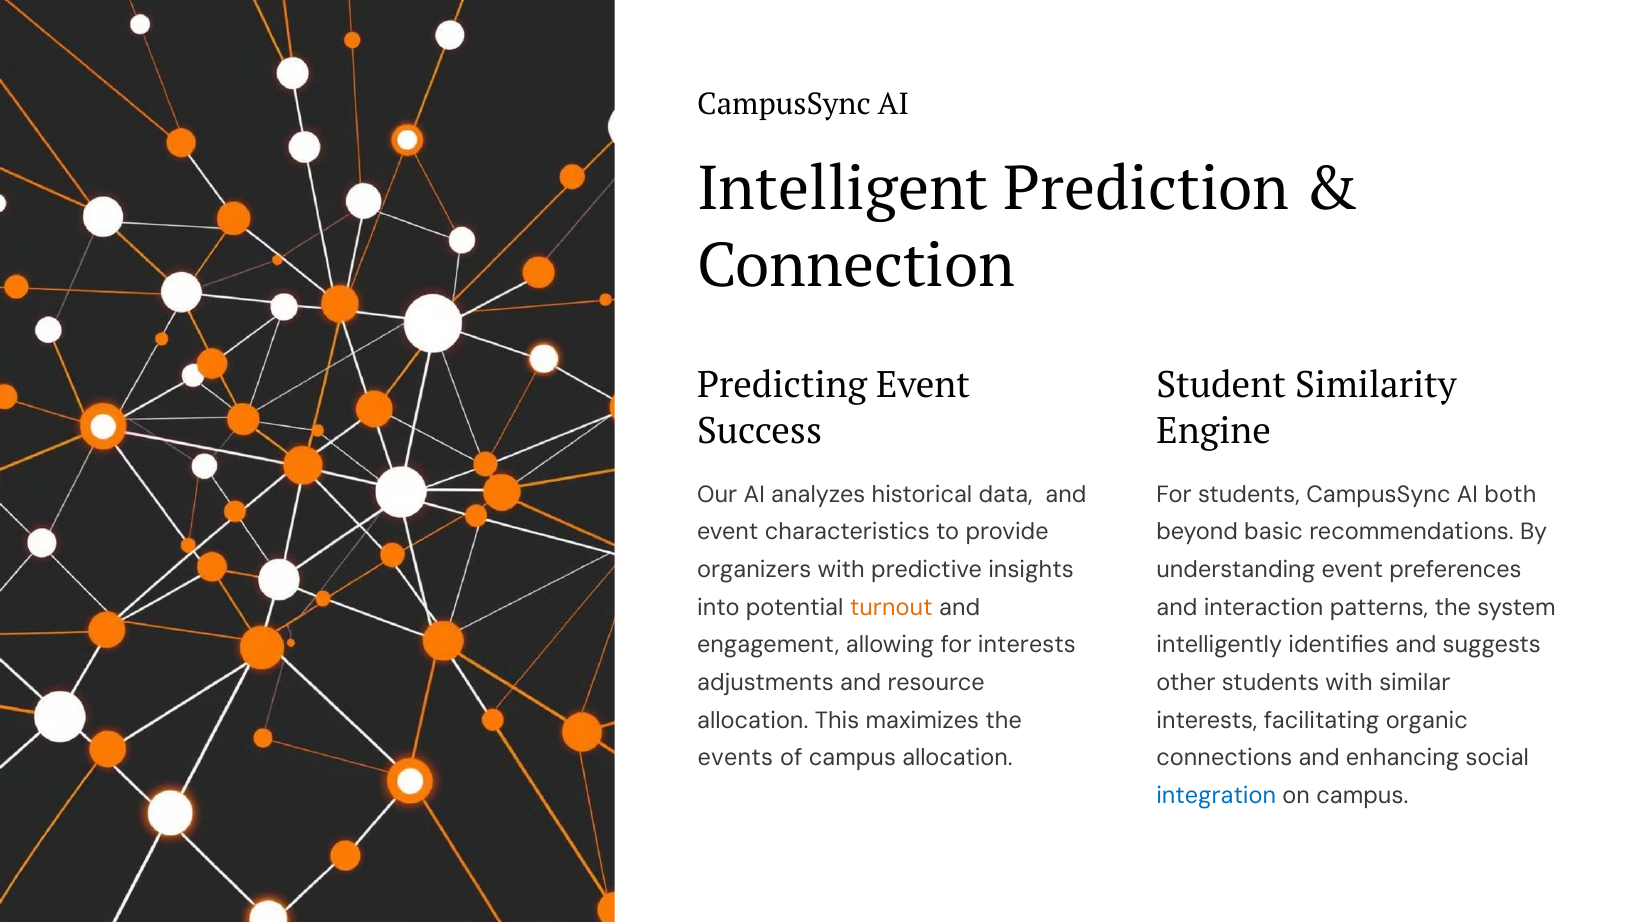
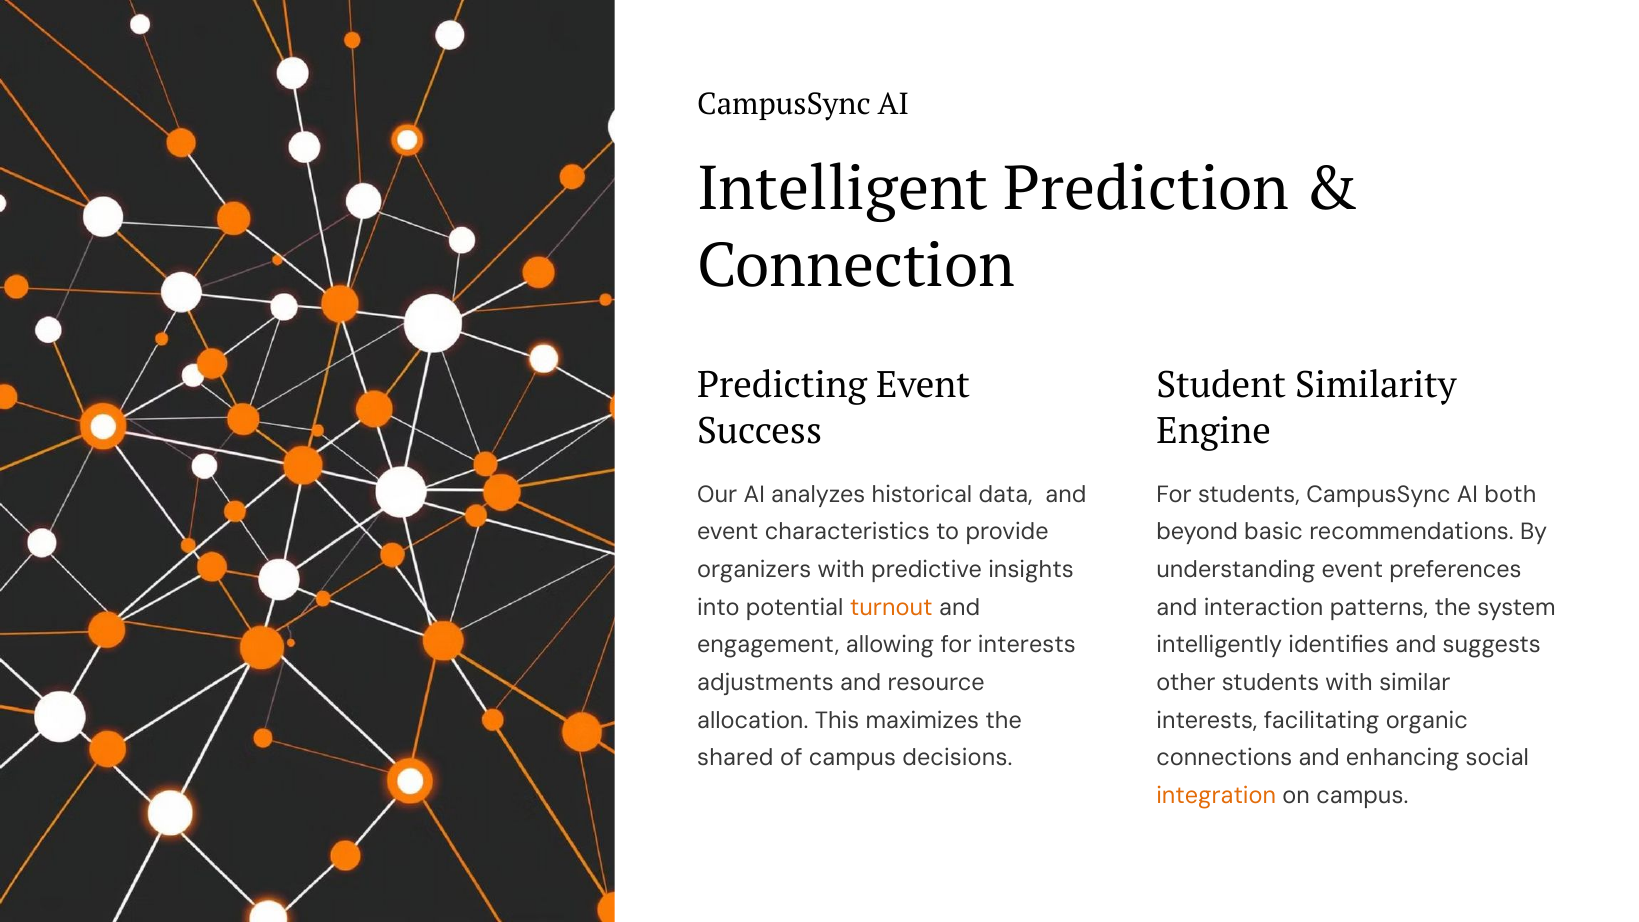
events: events -> shared (735, 758)
campus allocation: allocation -> decisions (957, 758)
integration colour: blue -> orange (1216, 796)
